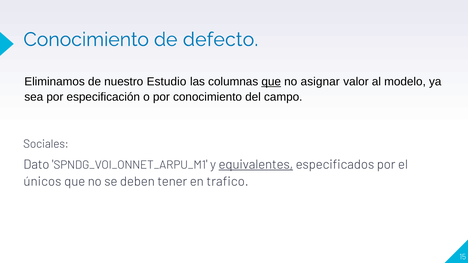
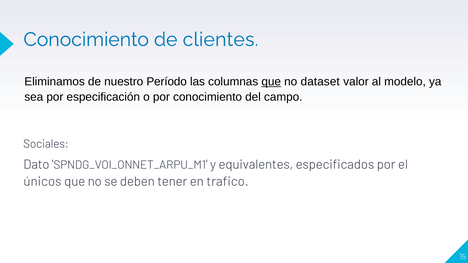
defecto: defecto -> clientes (220, 40)
Estudio: Estudio -> Período (167, 82)
asignar: asignar -> dataset (320, 82)
equivalentes underline: present -> none (256, 165)
